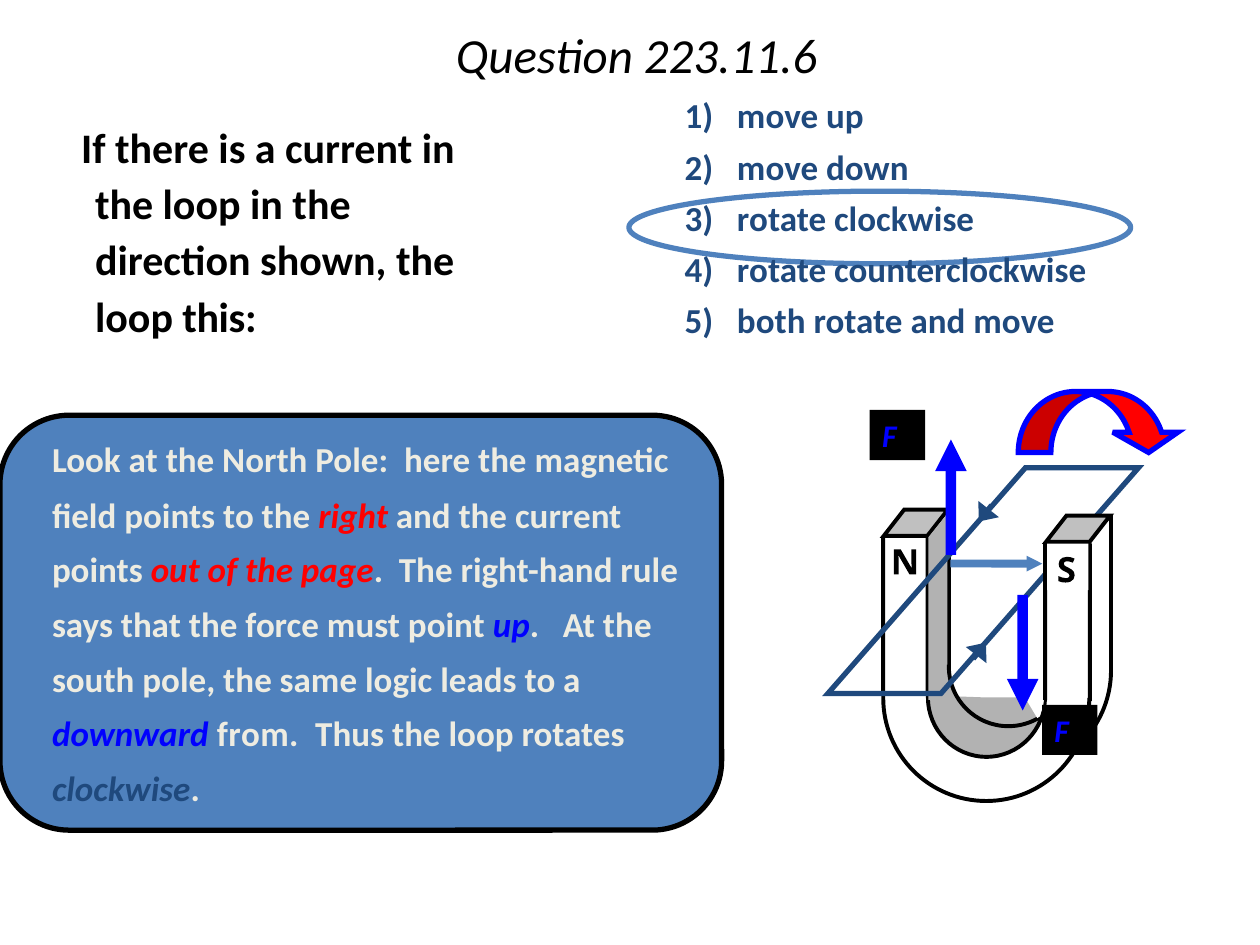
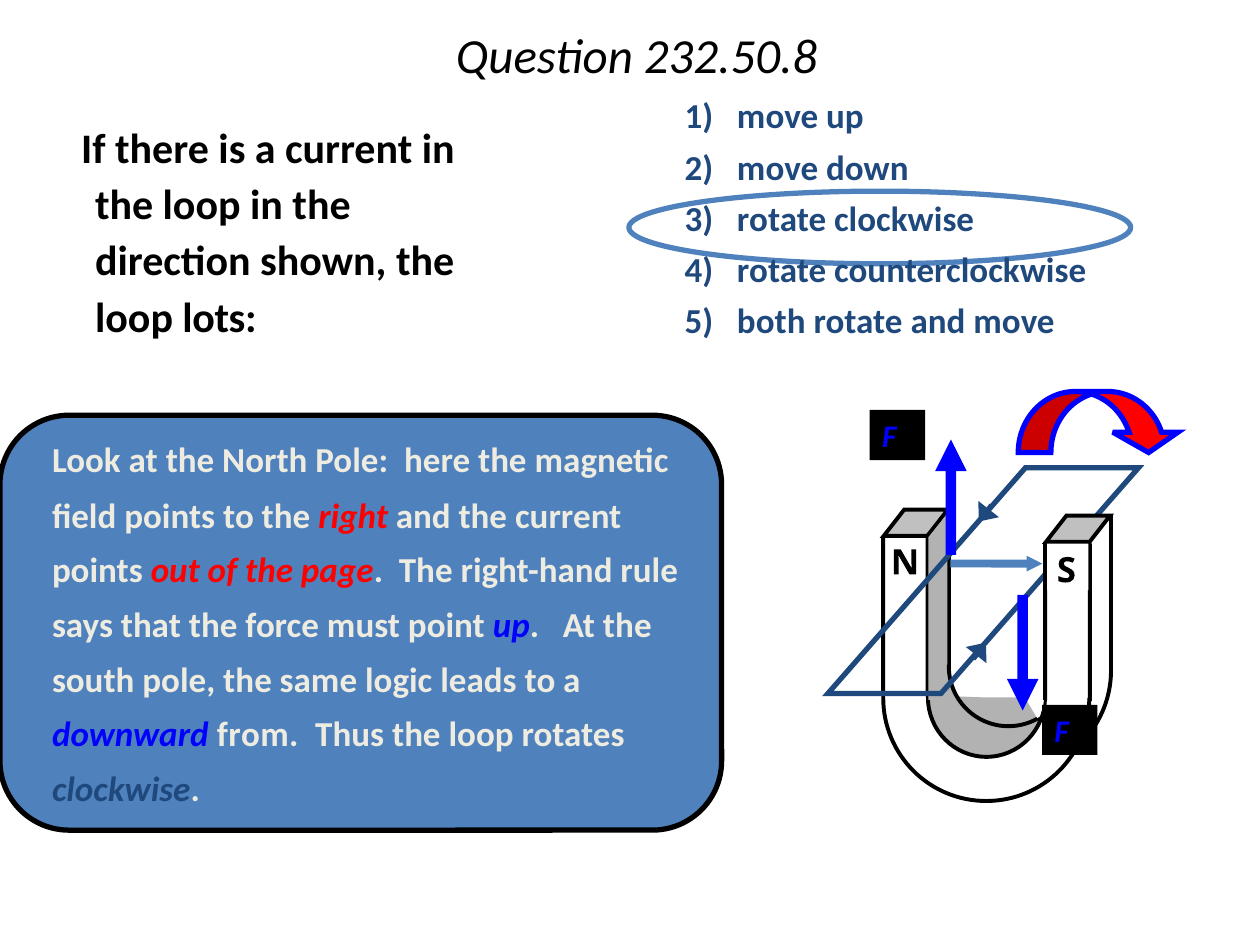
223.11.6: 223.11.6 -> 232.50.8 (731, 57)
this: this -> lots (219, 318)
